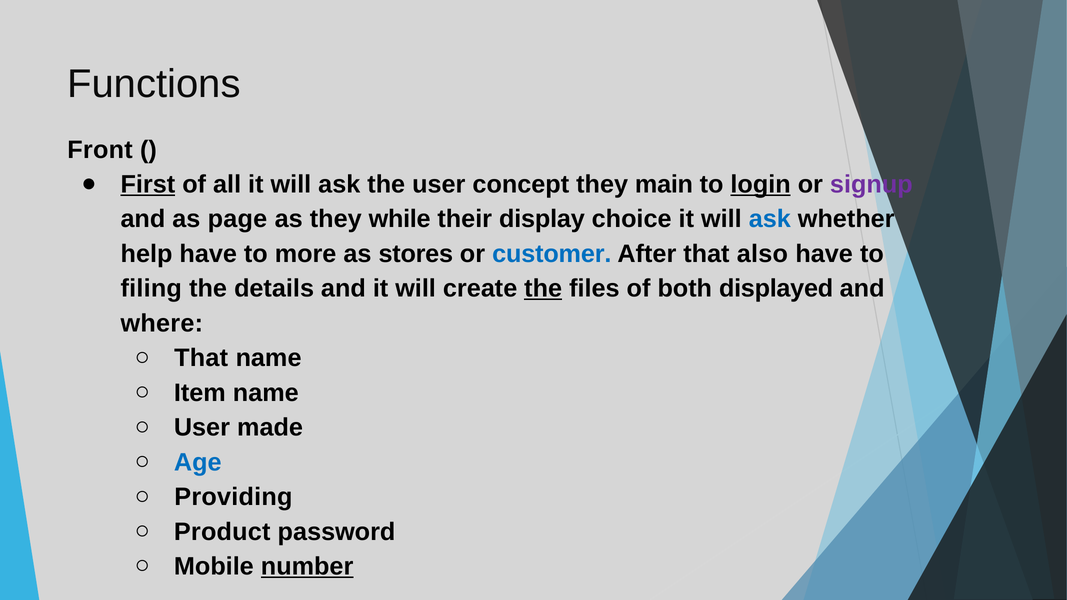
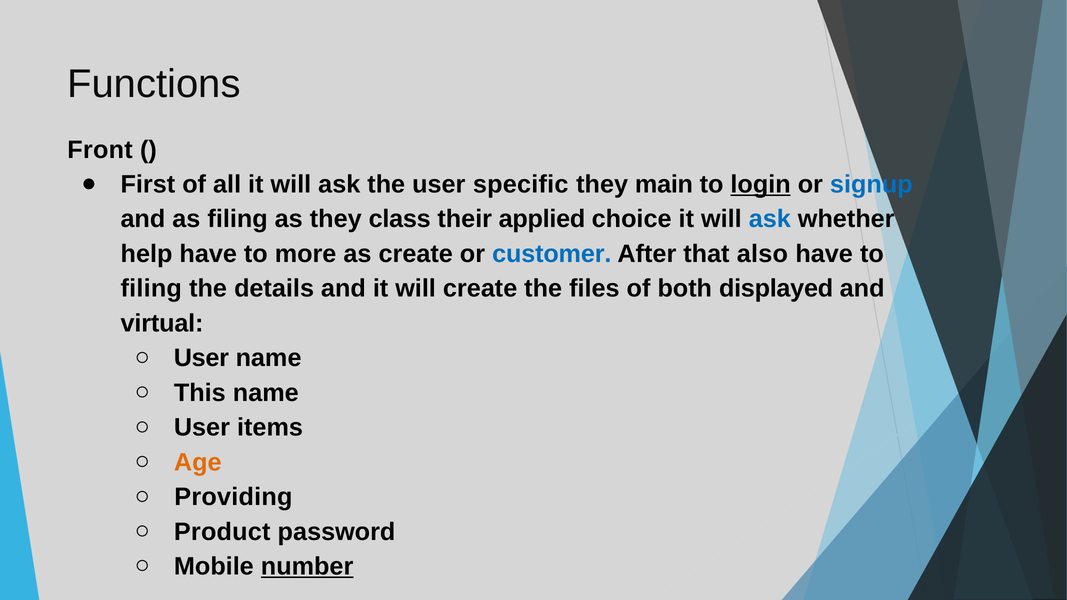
First underline: present -> none (148, 184)
concept: concept -> specific (521, 184)
signup colour: purple -> blue (871, 184)
as page: page -> filing (238, 219)
while: while -> class (400, 219)
display: display -> applied (542, 219)
as stores: stores -> create (416, 254)
the underline: present -> none (543, 289)
where: where -> virtual (162, 323)
That: That -> User (201, 358)
Item: Item -> This (200, 393)
made: made -> items (270, 428)
Age colour: blue -> orange (198, 462)
